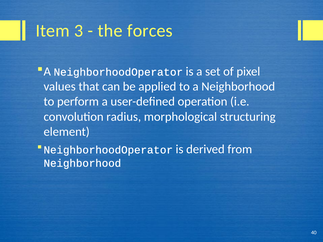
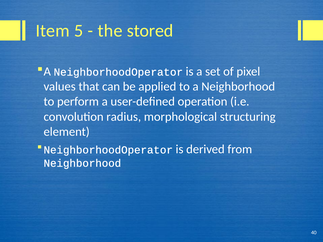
3: 3 -> 5 (79, 31)
forces: forces -> stored (150, 31)
